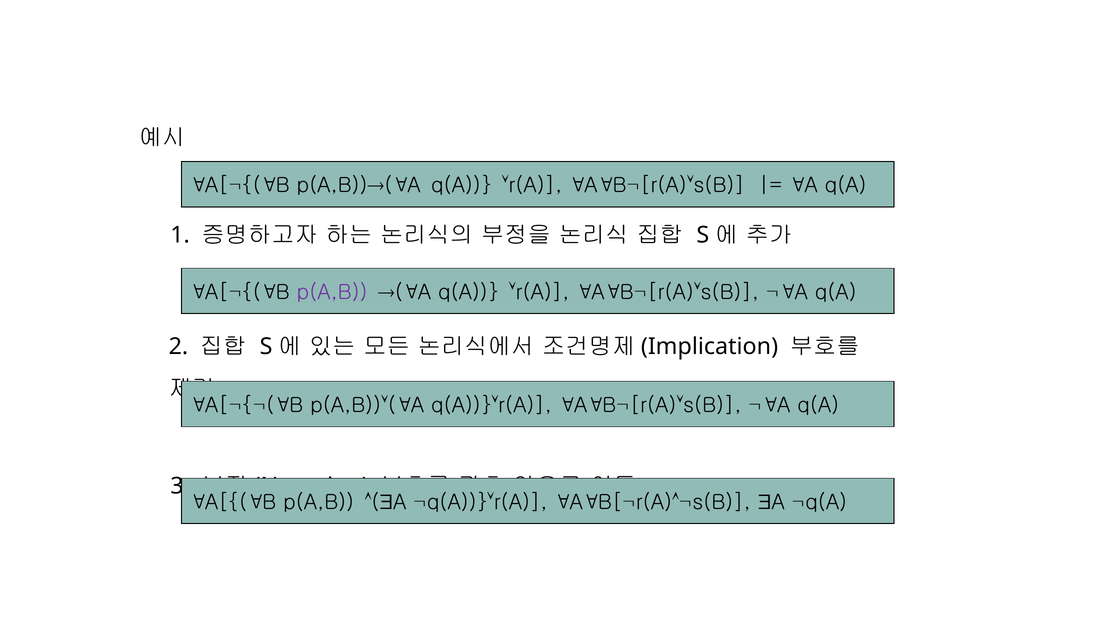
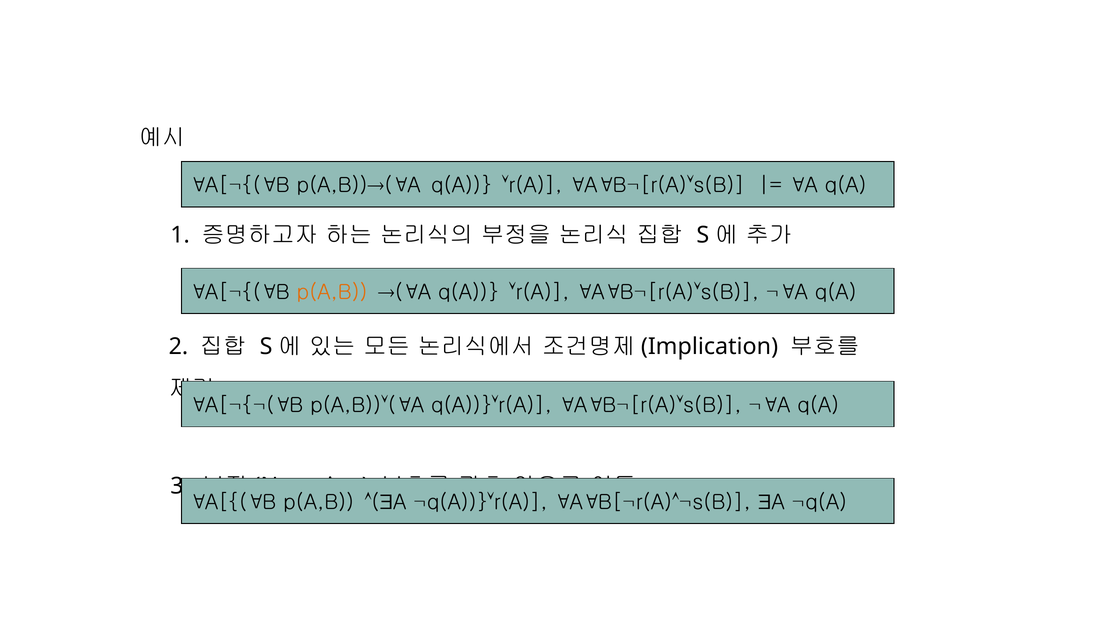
p(A,B colour: purple -> orange (332, 293)
